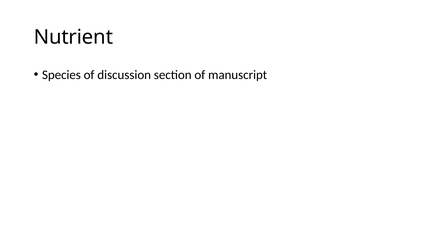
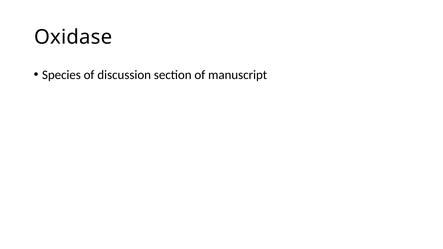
Nutrient: Nutrient -> Oxidase (73, 37)
